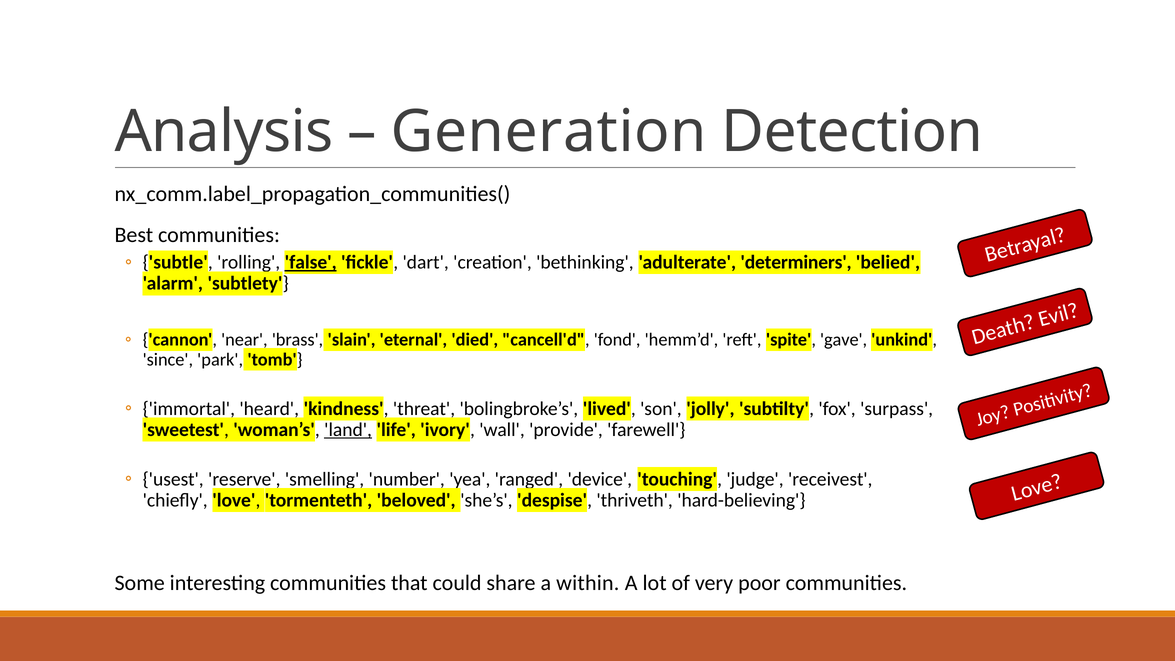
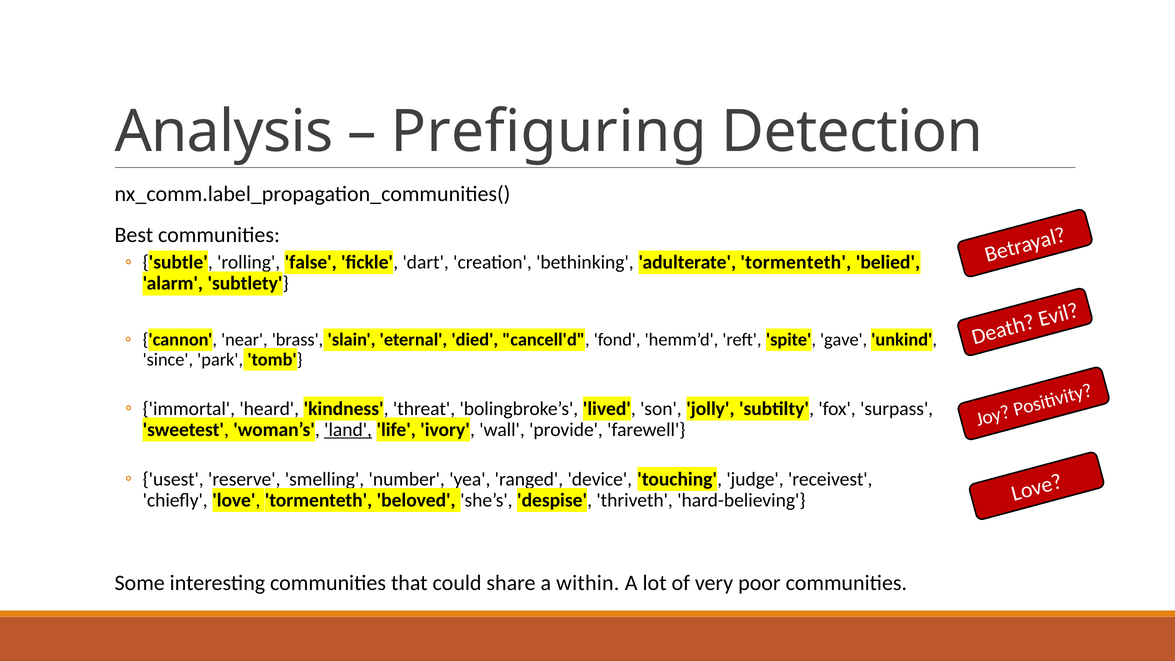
Generation: Generation -> Prefiguring (549, 132)
false underline: present -> none (311, 262)
adulterate determiners: determiners -> tormenteth (796, 262)
